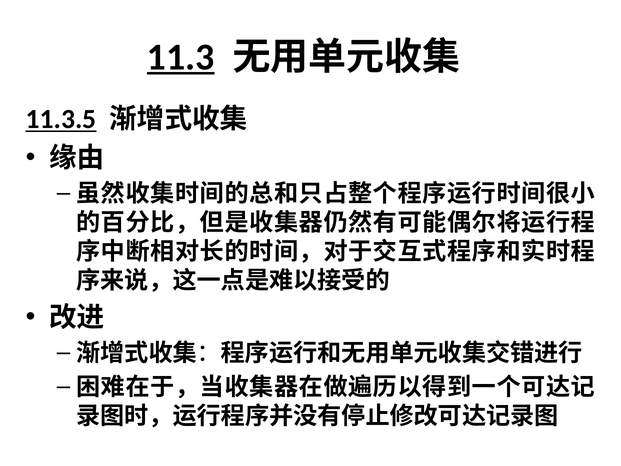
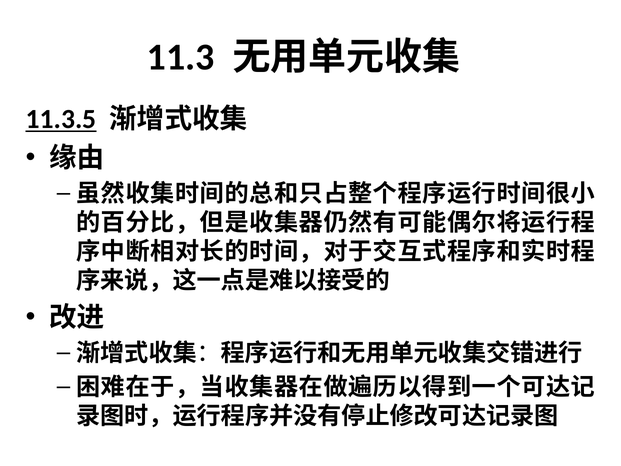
11.3 underline: present -> none (181, 57)
